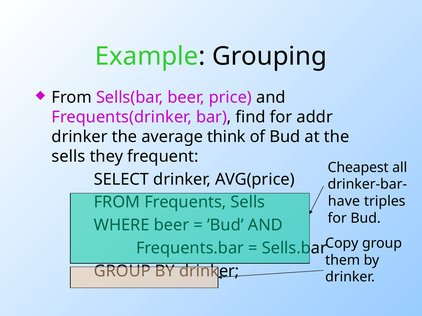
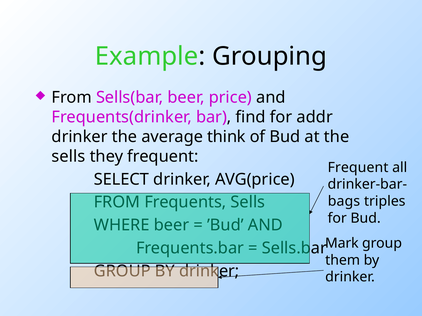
Cheapest: Cheapest -> Frequent (358, 168)
have: have -> bags (344, 202)
Copy: Copy -> Mark (342, 244)
